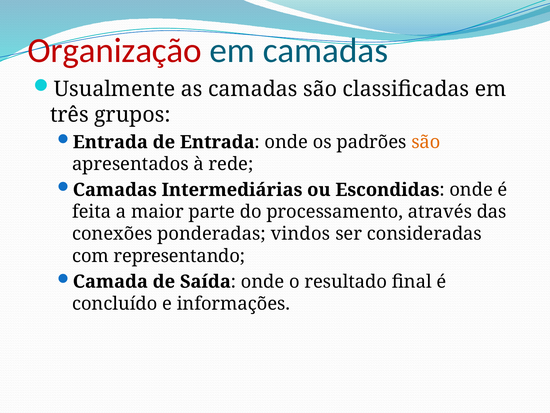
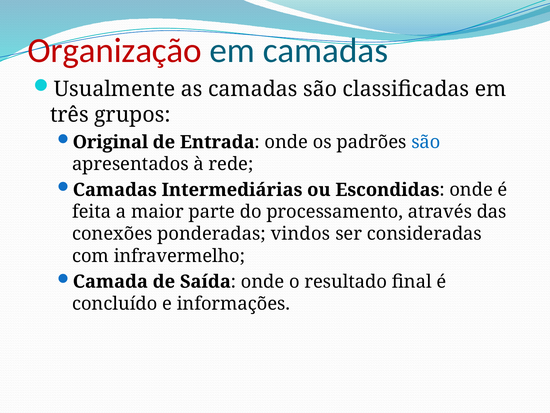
Entrada: Entrada -> Original (110, 142)
são colour: orange -> blue (426, 142)
representando: representando -> infravermelho (179, 256)
